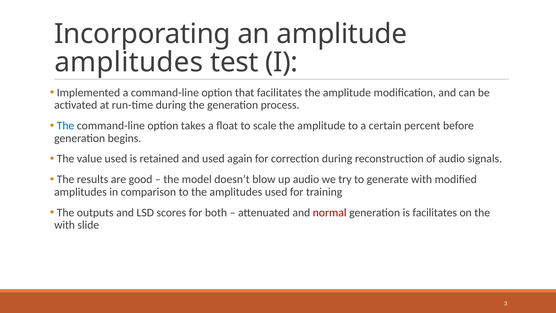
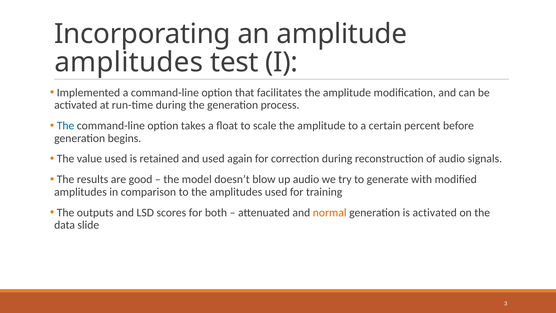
normal colour: red -> orange (330, 212)
is facilitates: facilitates -> activated (435, 212)
with: with -> data (65, 225)
